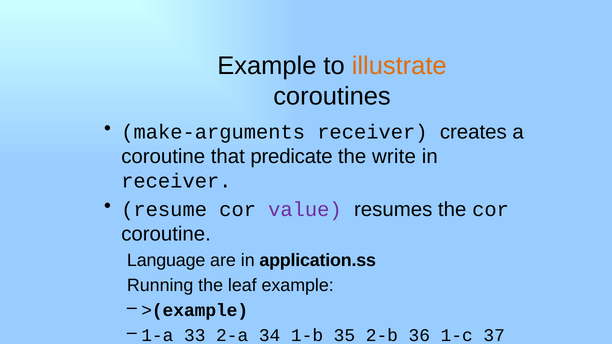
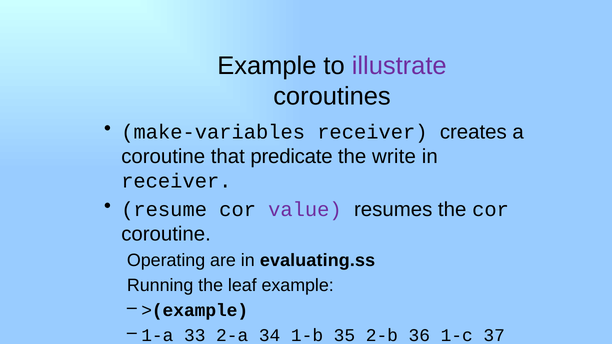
illustrate colour: orange -> purple (399, 66)
make-arguments: make-arguments -> make-variables (213, 132)
Language: Language -> Operating (166, 260)
application.ss: application.ss -> evaluating.ss (318, 260)
